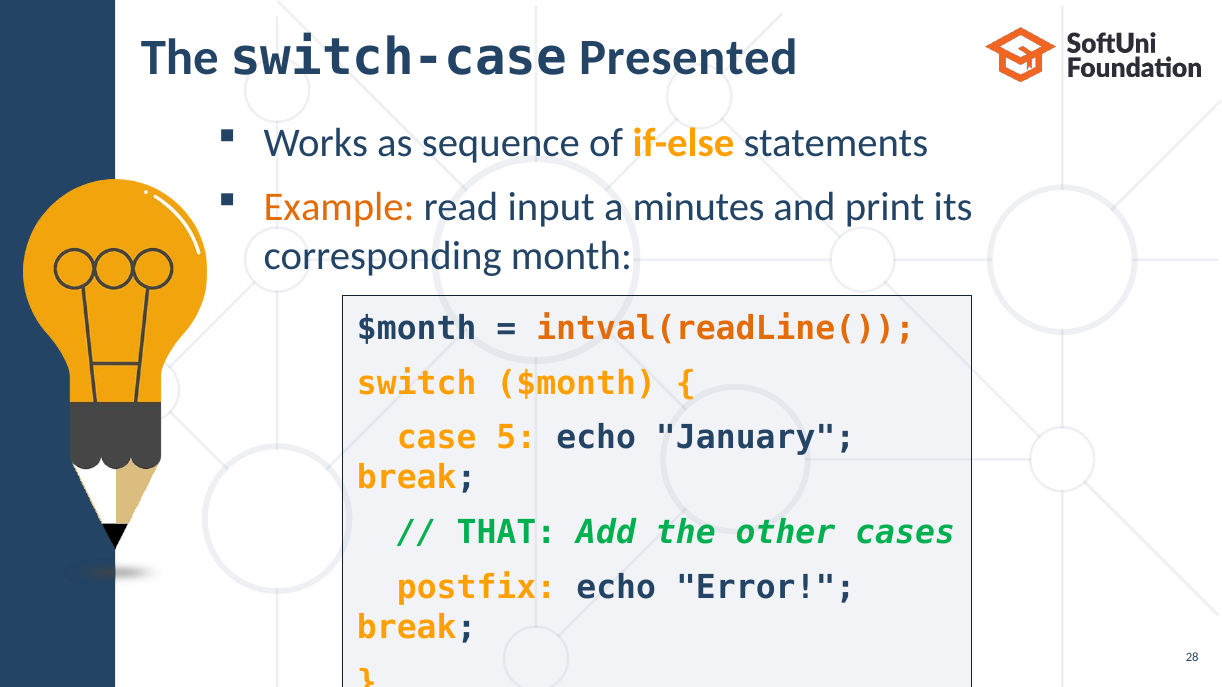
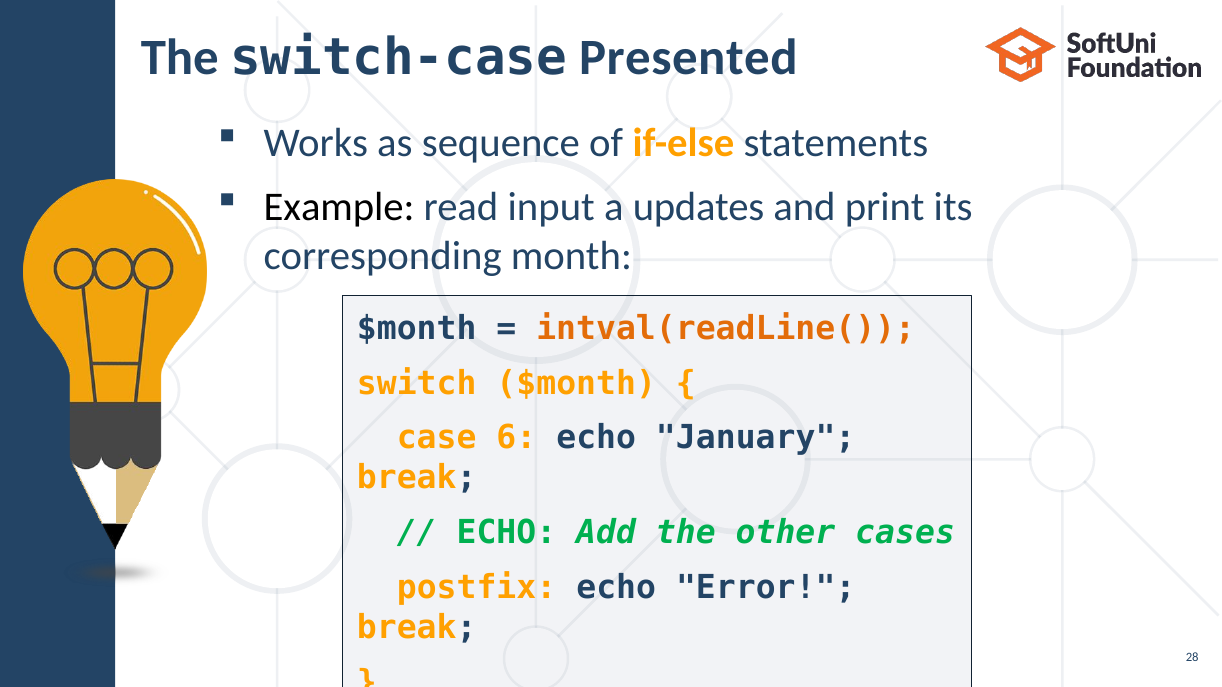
Example colour: orange -> black (339, 208)
minutes: minutes -> updates (699, 208)
5: 5 -> 6 (516, 438)
THAT: THAT -> ECHO (506, 533)
